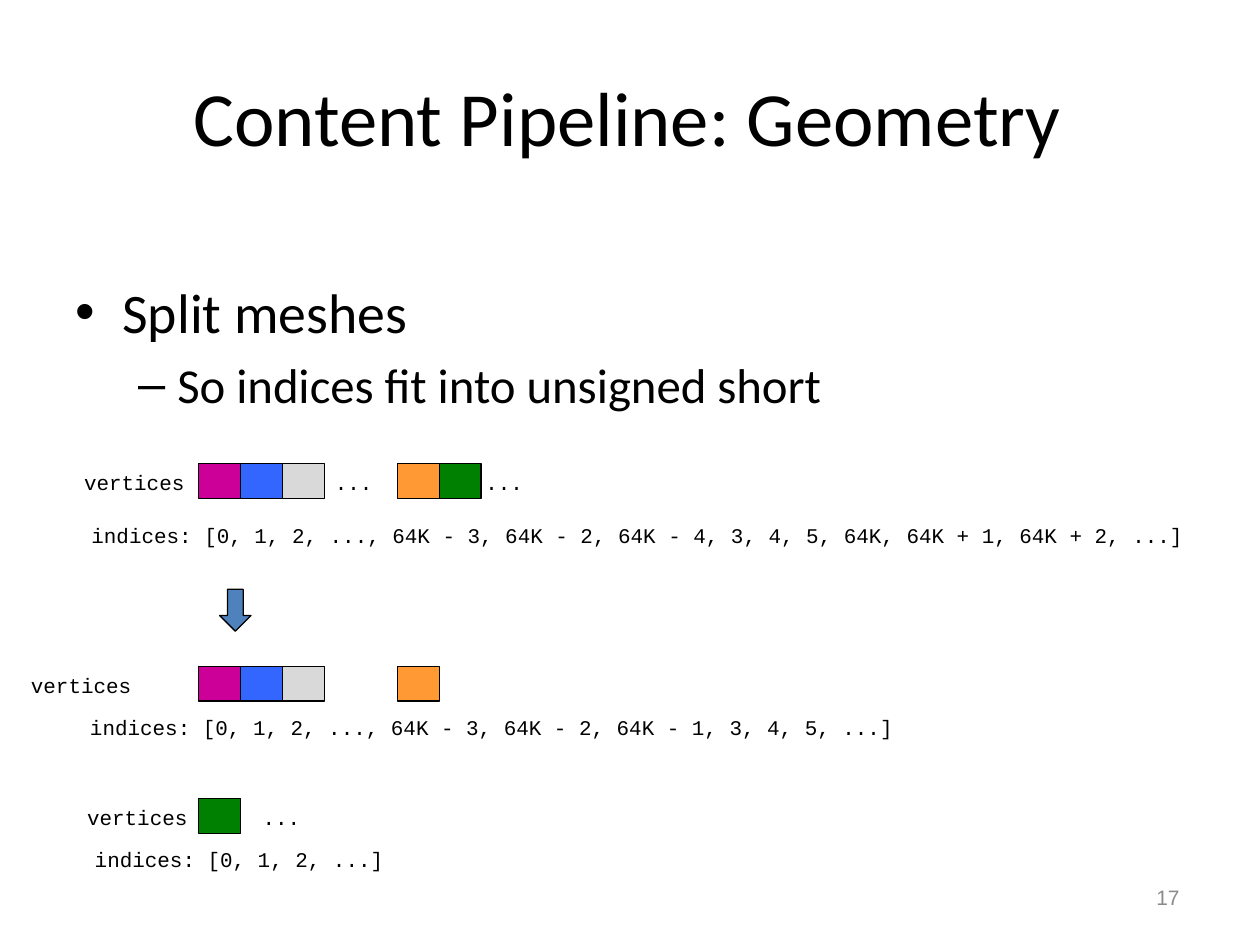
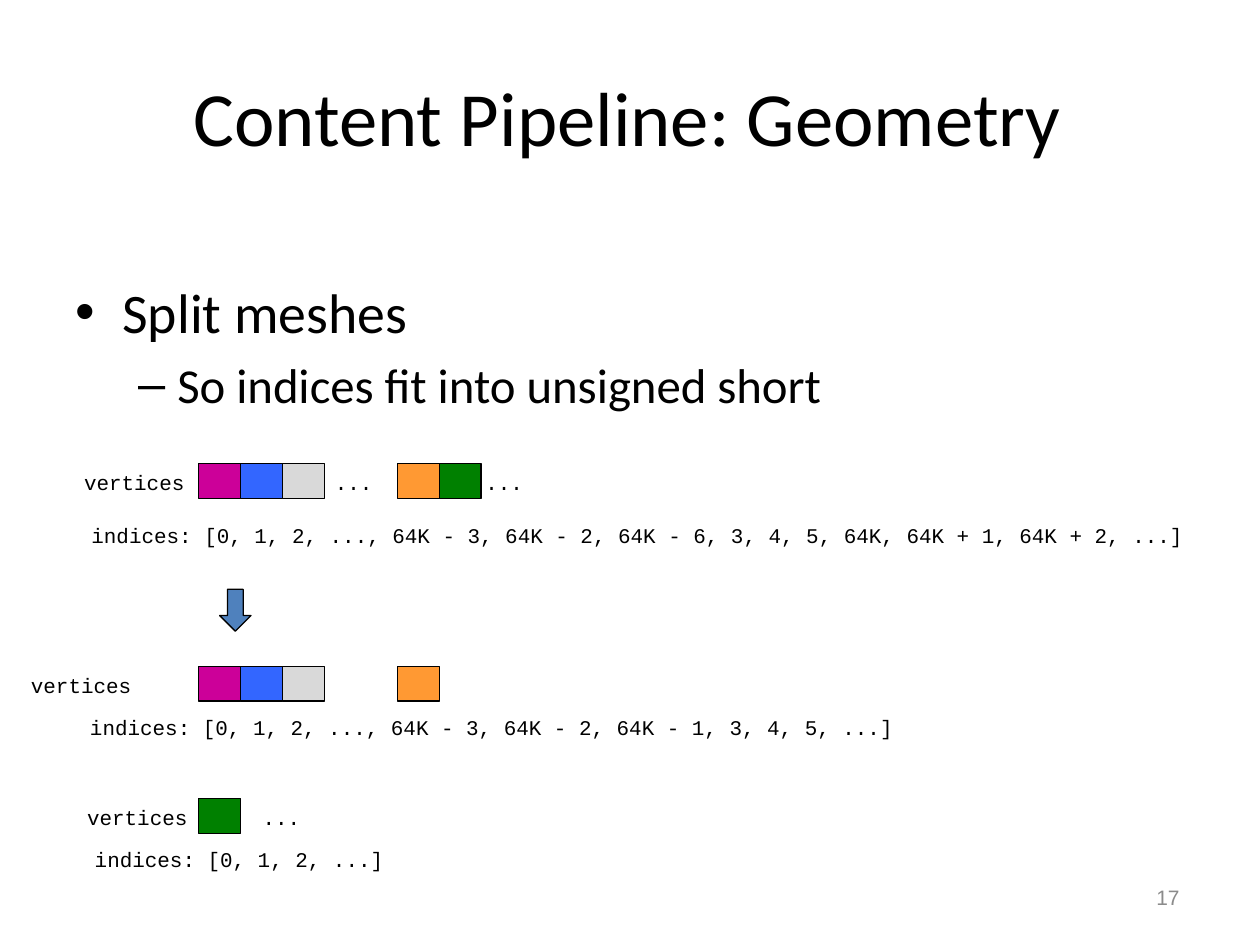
4: 4 -> 6 (706, 536)
